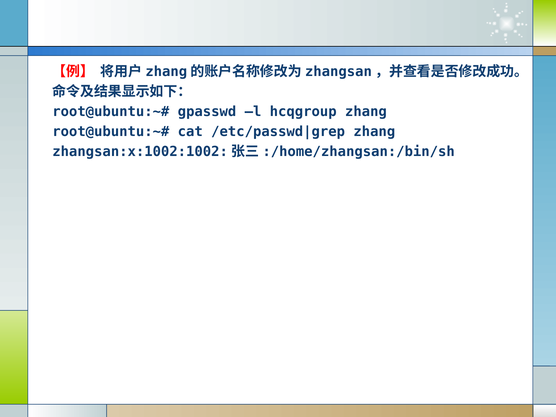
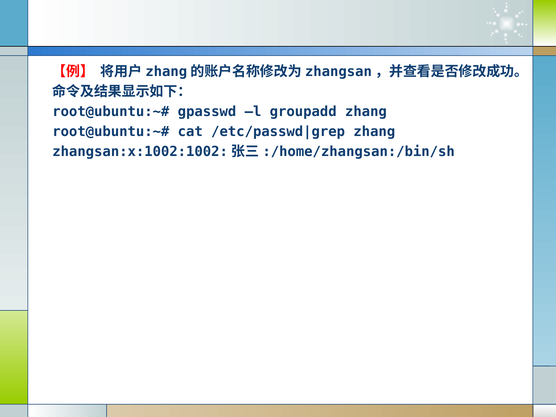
hcqgroup: hcqgroup -> groupadd (303, 111)
